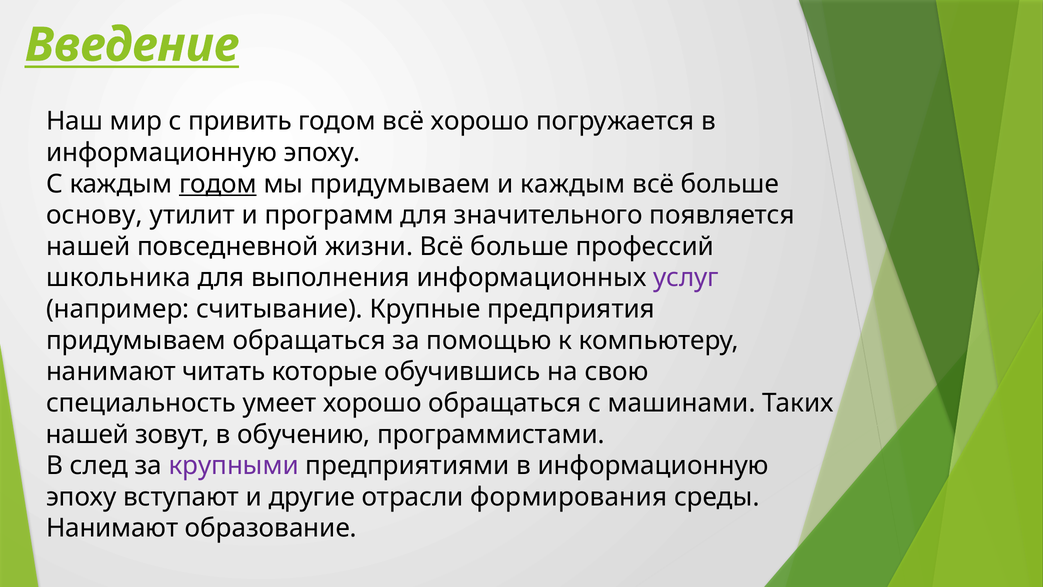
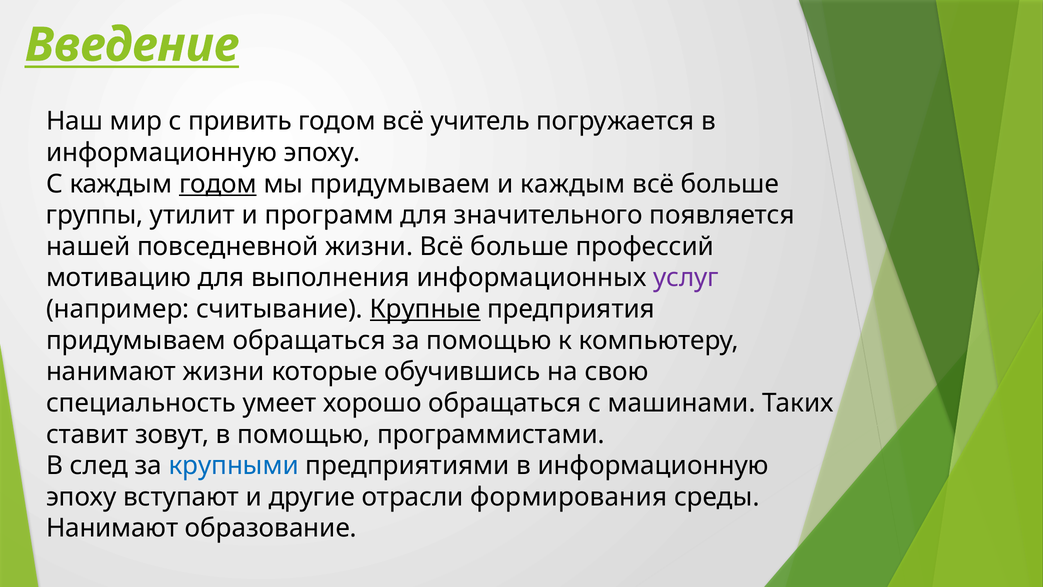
всё хорошо: хорошо -> учитель (480, 121)
основу: основу -> группы (95, 215)
школьника: школьника -> мотивацию (119, 278)
Крупные underline: none -> present (425, 309)
нанимают читать: читать -> жизни (224, 372)
нашей: нашей -> ставит (87, 434)
в обучению: обучению -> помощью (304, 434)
крупными colour: purple -> blue (234, 465)
